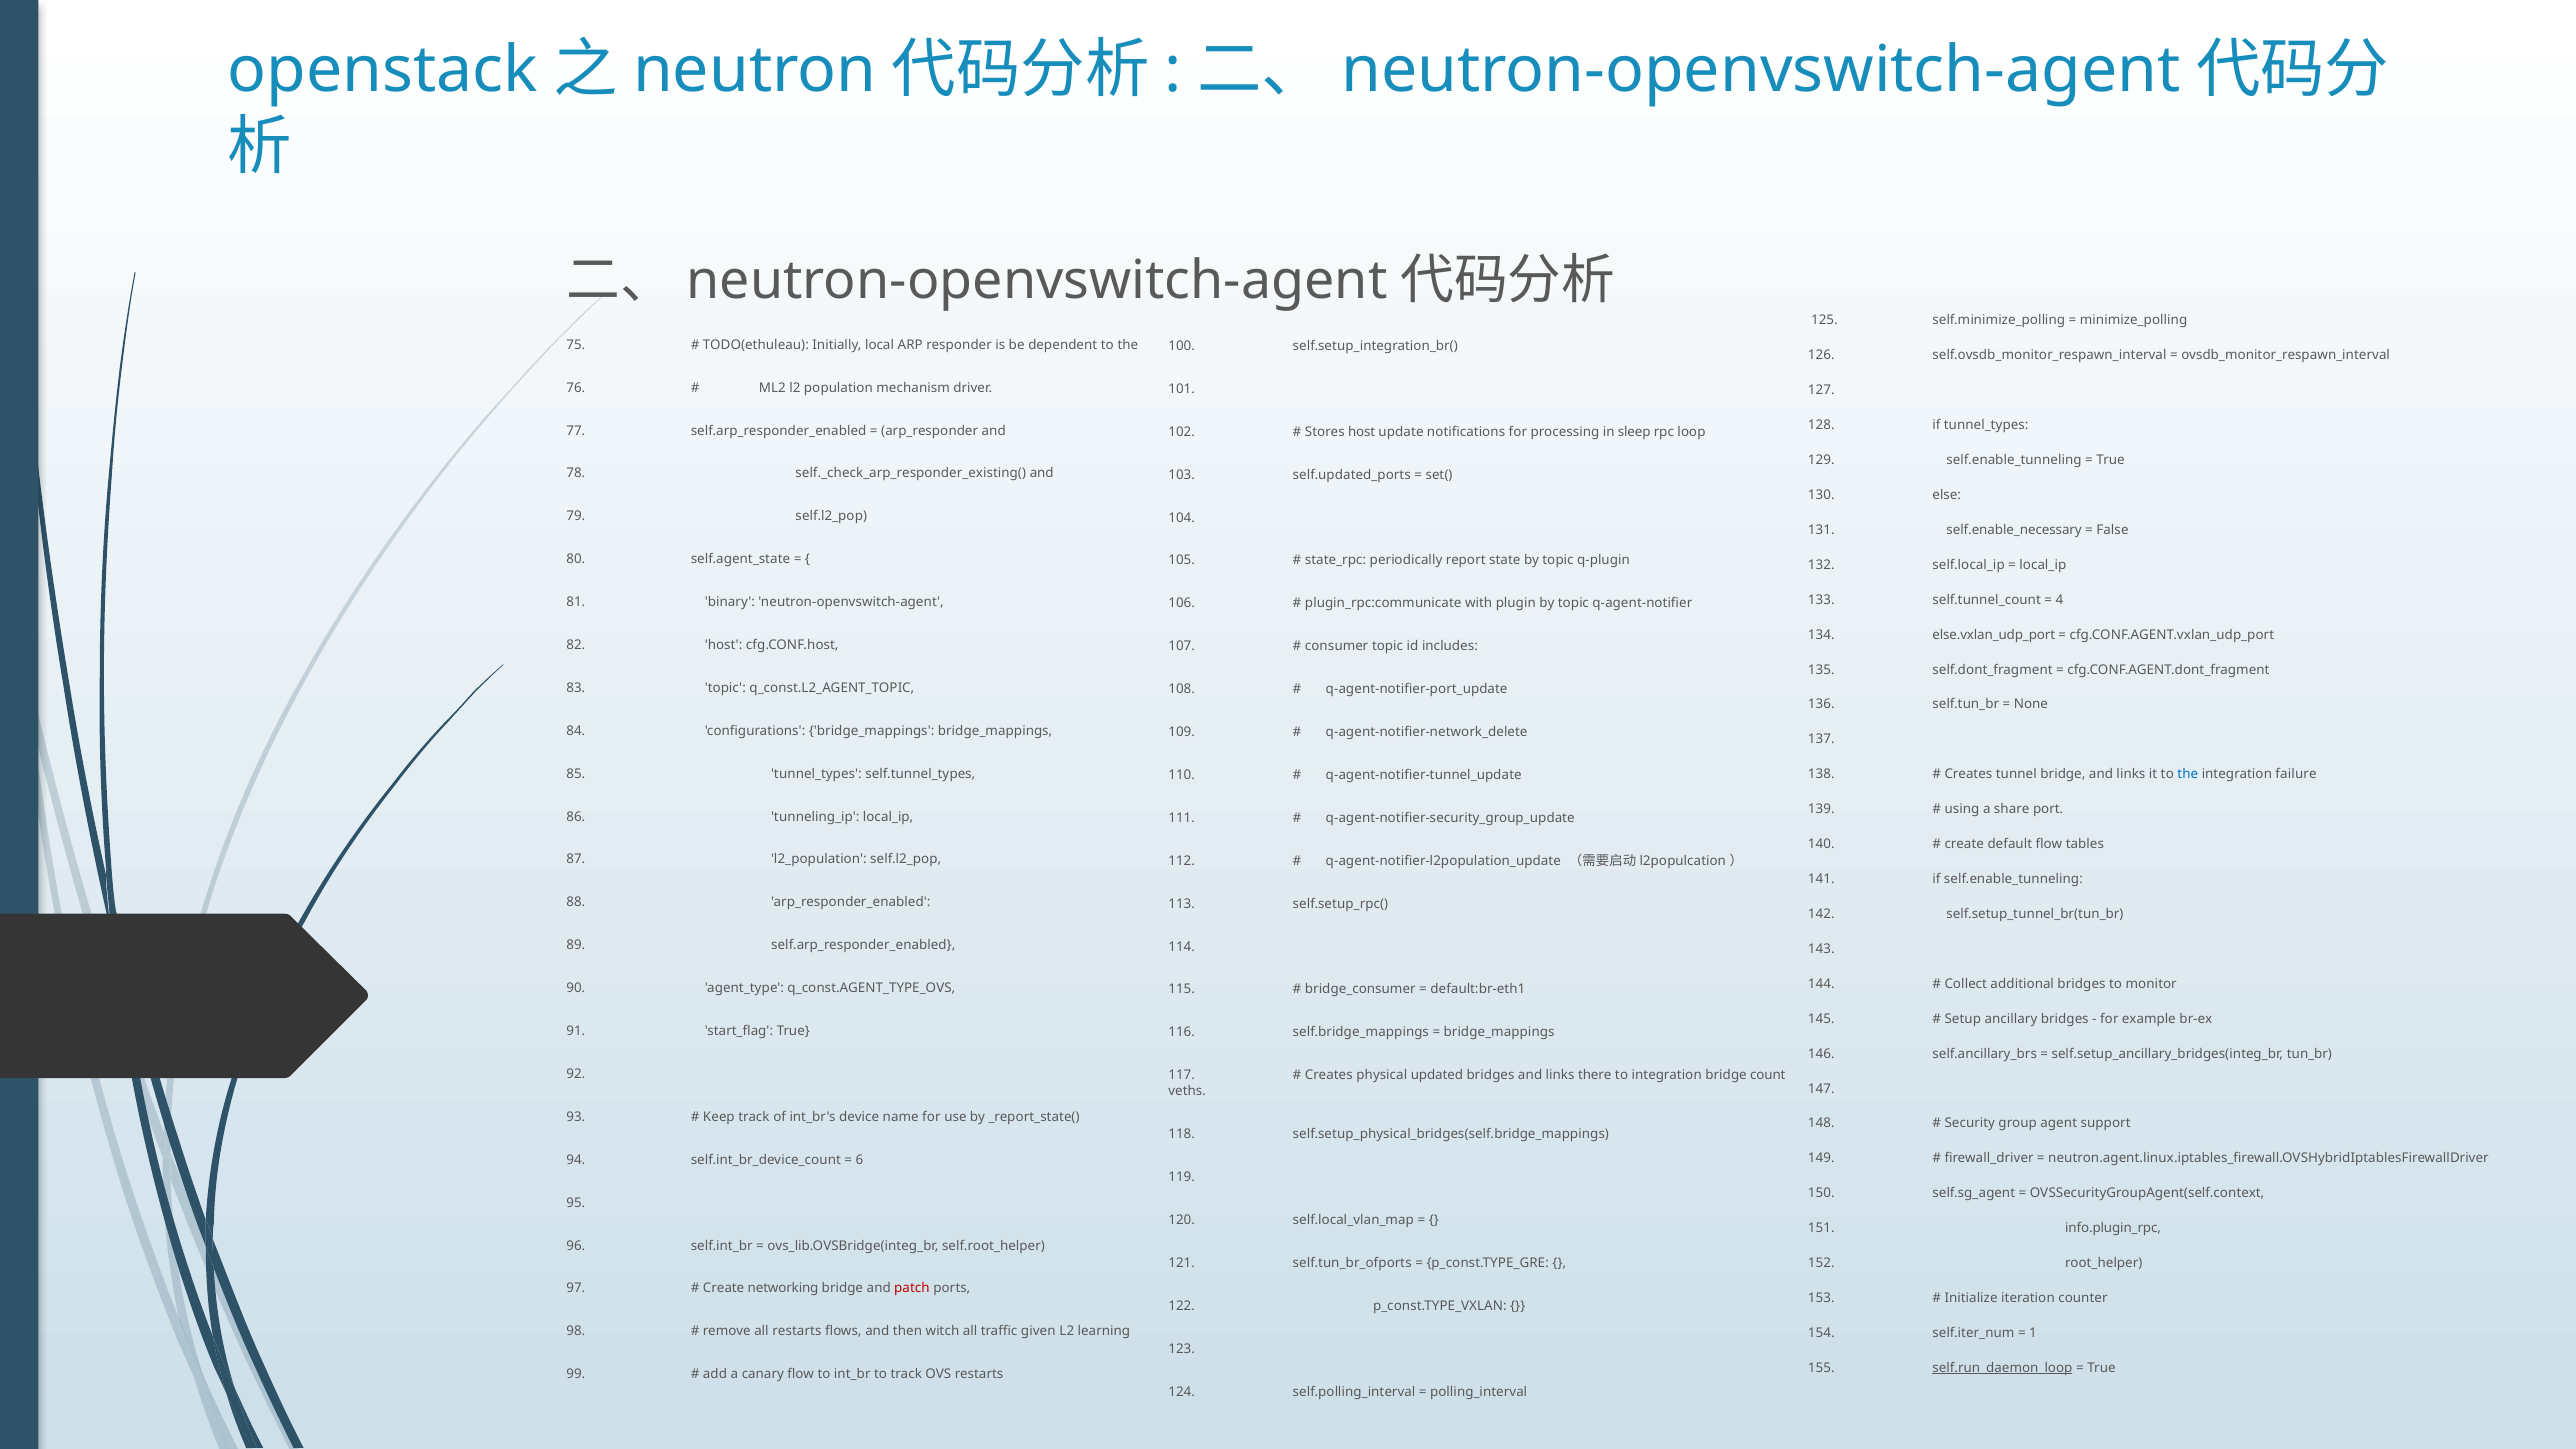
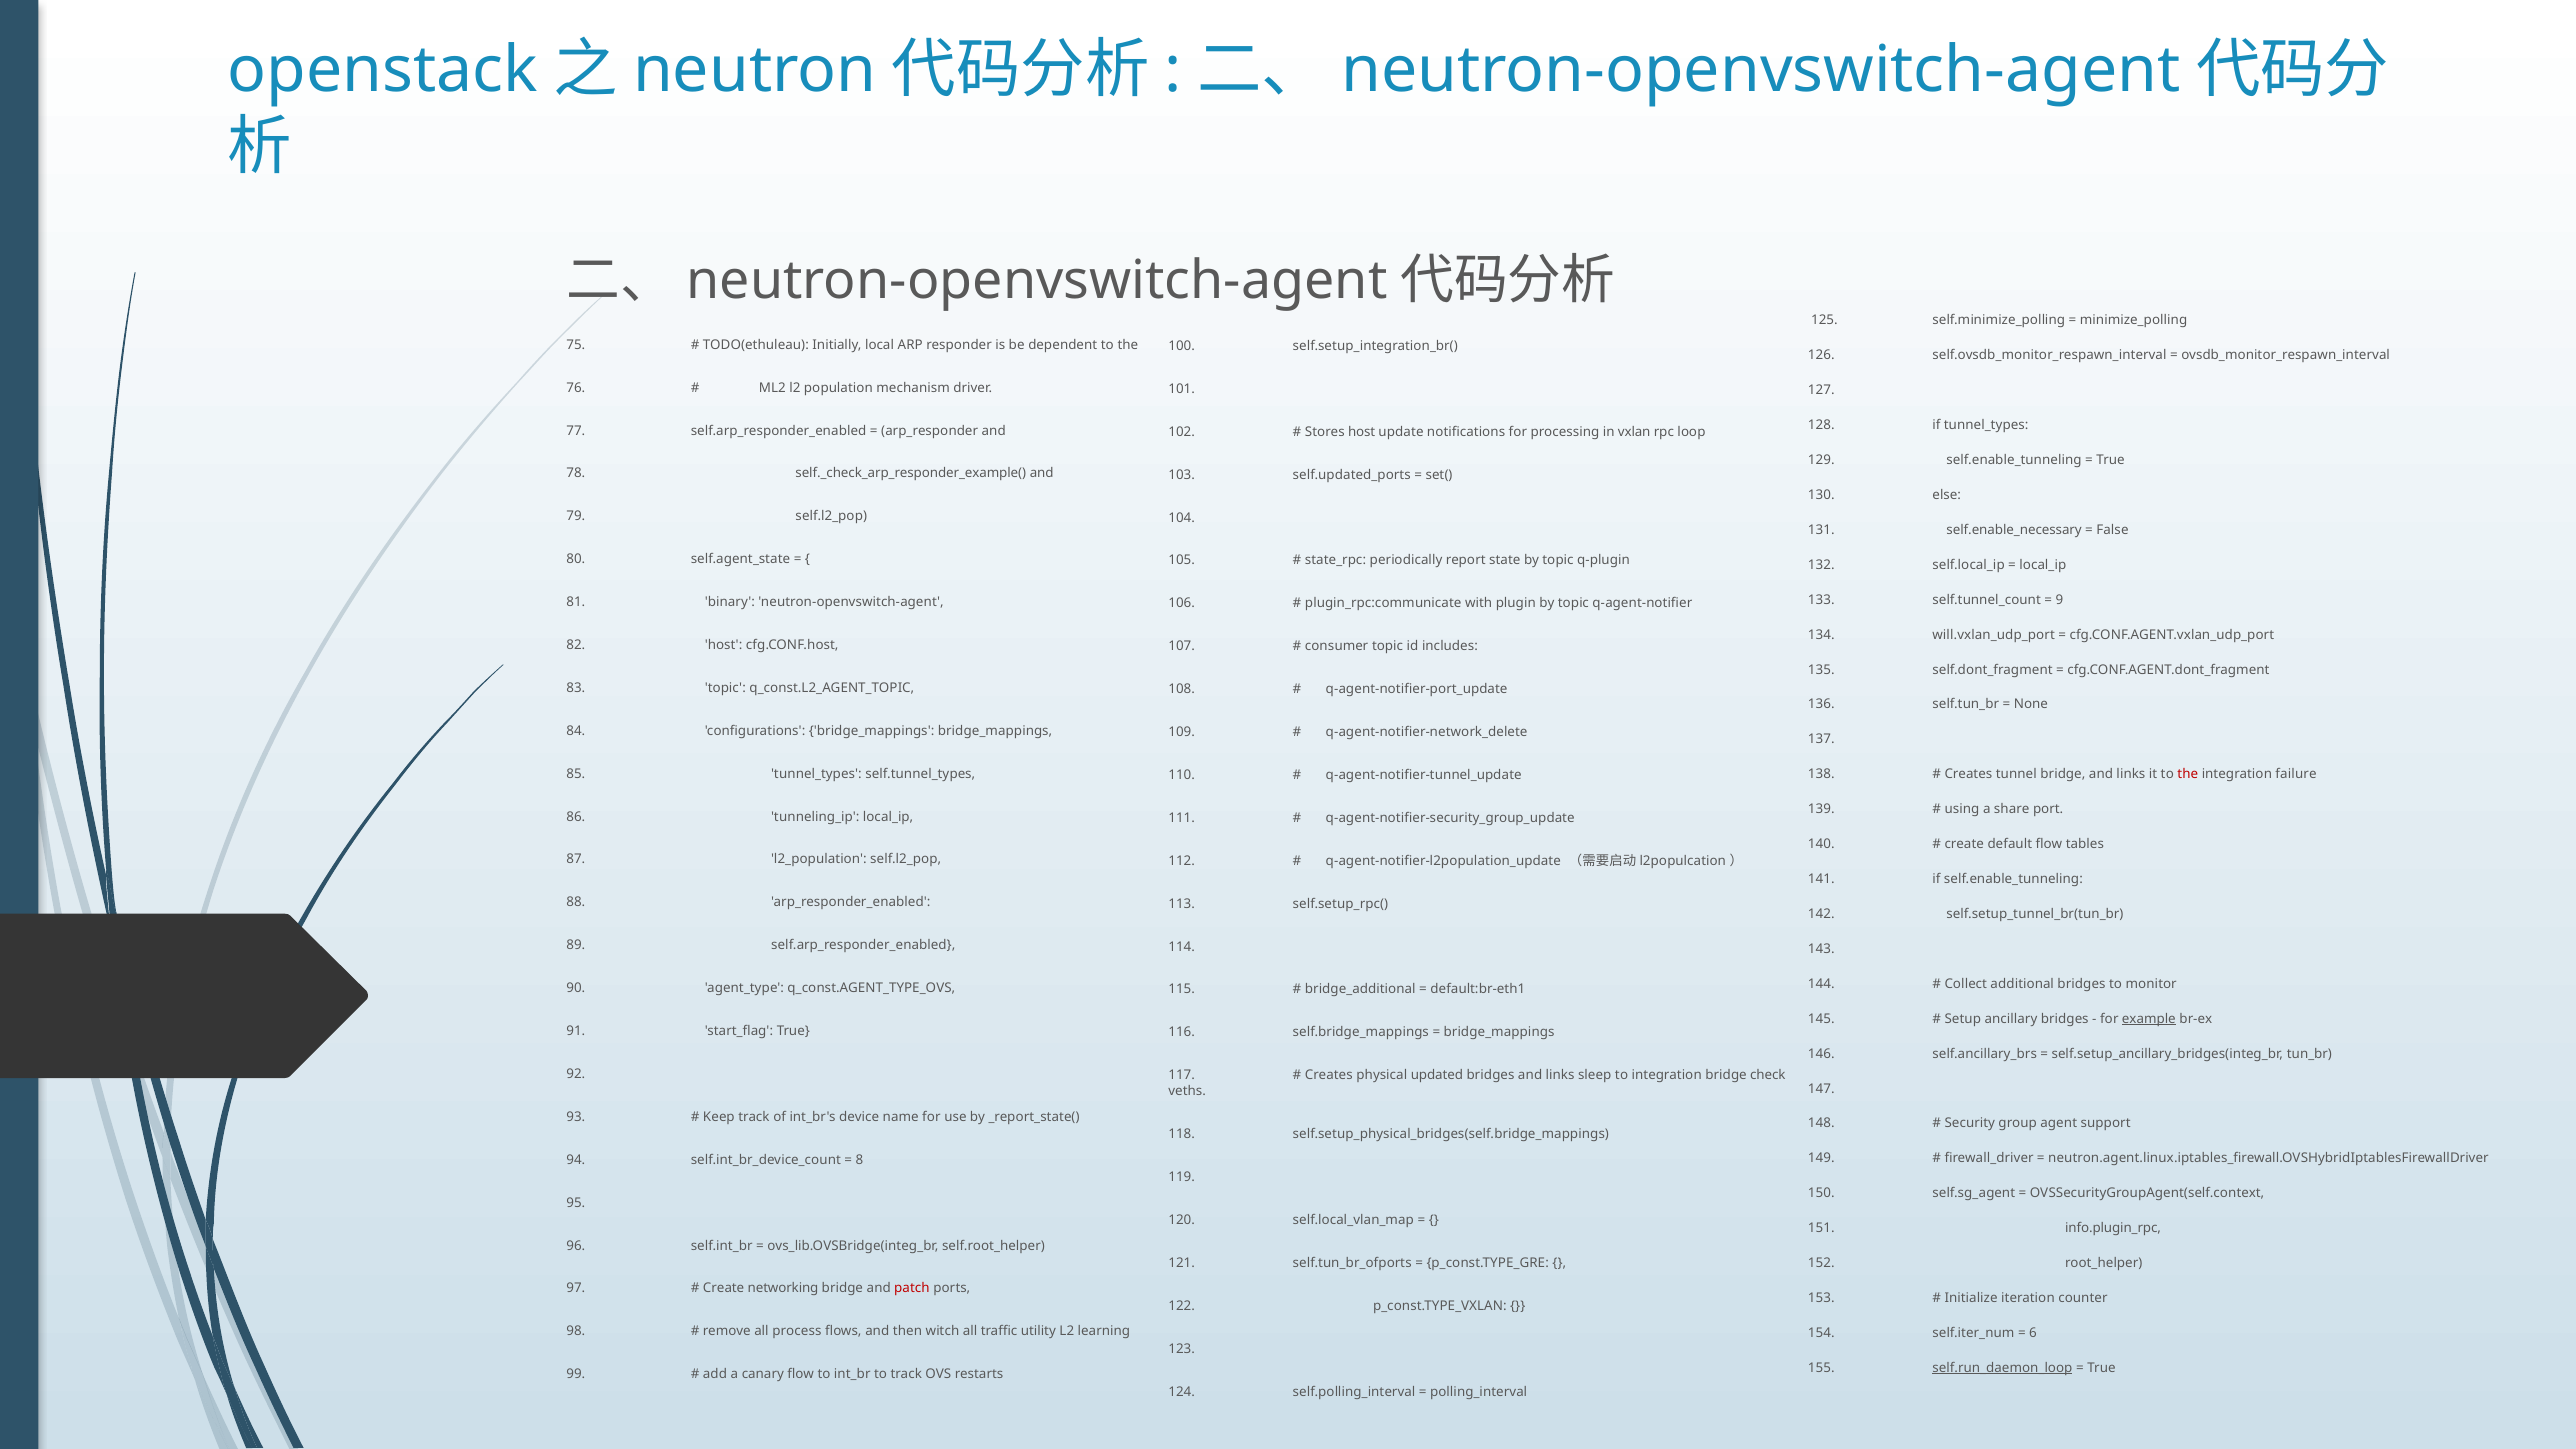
sleep: sleep -> vxlan (1634, 432)
self._check_arp_responder_existing(: self._check_arp_responder_existing( -> self._check_arp_responder_example( (911, 473)
4: 4 -> 9 (2059, 600)
else.vxlan_udp_port: else.vxlan_udp_port -> will.vxlan_udp_port (1994, 635)
the colour: blue -> red (2188, 774)
bridge_consumer: bridge_consumer -> bridge_additional (1360, 990)
example underline: none -> present (2149, 1019)
there: there -> sleep (1595, 1075)
count: count -> check (1768, 1075)
6: 6 -> 8 (860, 1160)
all restarts: restarts -> process (797, 1331)
given: given -> utility (1038, 1331)
1: 1 -> 6 (2033, 1333)
